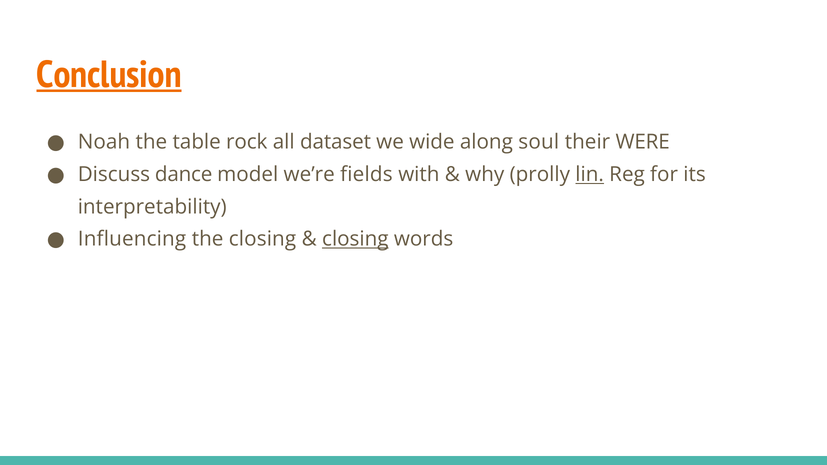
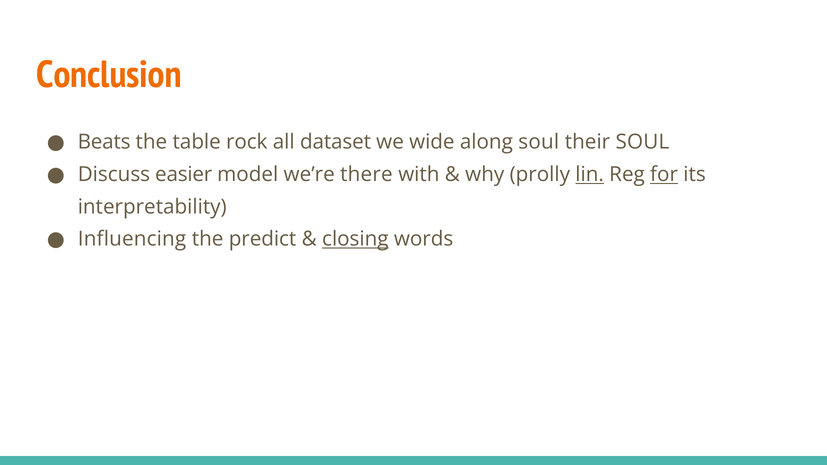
Conclusion underline: present -> none (109, 75)
Noah: Noah -> Beats (104, 142)
their WERE: WERE -> SOUL (642, 142)
dance: dance -> easier (184, 175)
fields: fields -> there (366, 175)
for underline: none -> present (664, 175)
the closing: closing -> predict (263, 239)
